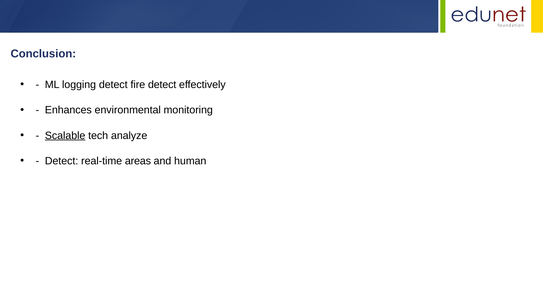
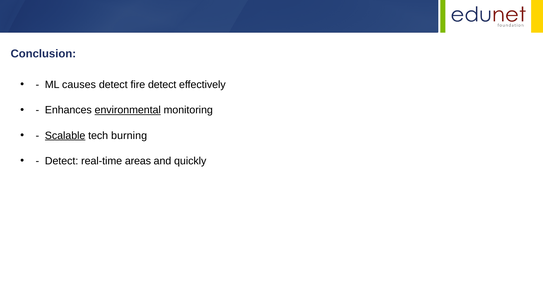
logging: logging -> causes (79, 85)
environmental underline: none -> present (128, 110)
analyze: analyze -> burning (129, 135)
human: human -> quickly (190, 161)
